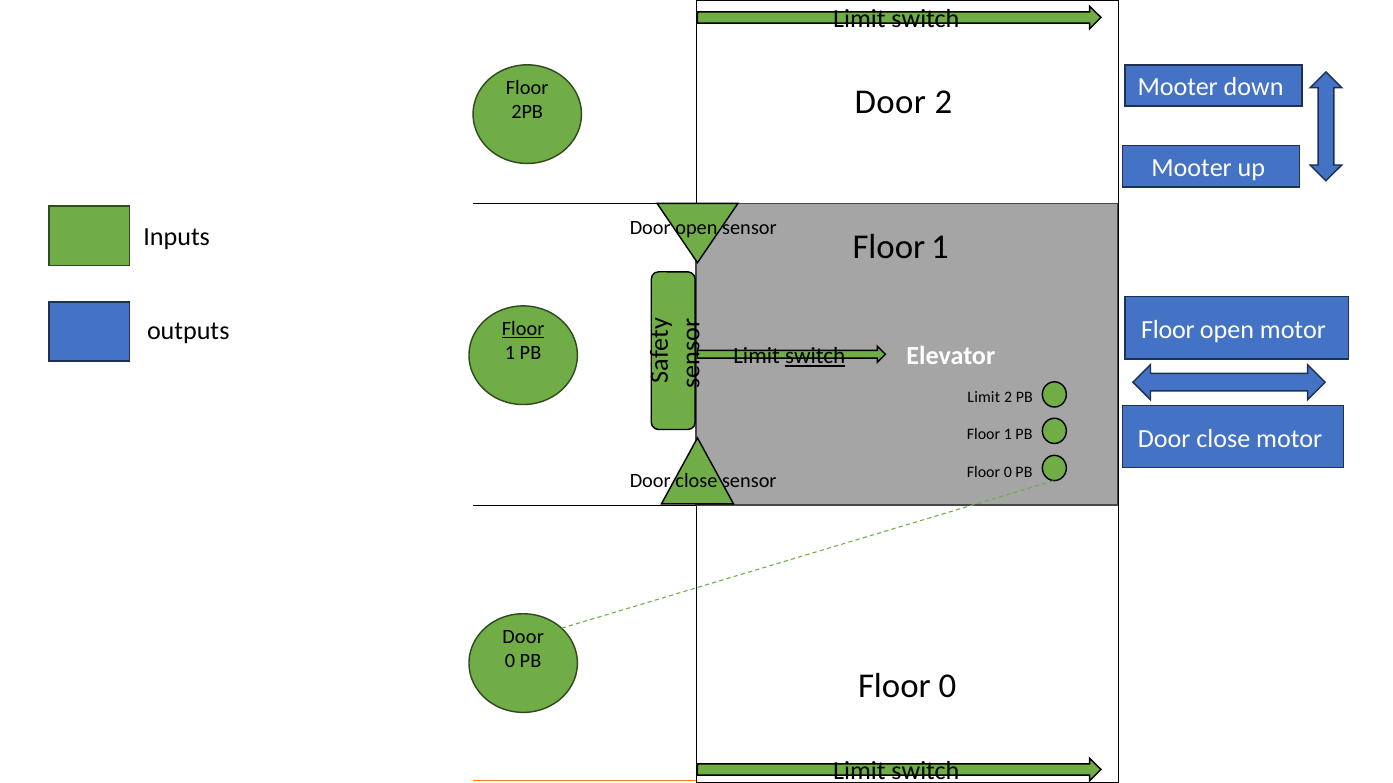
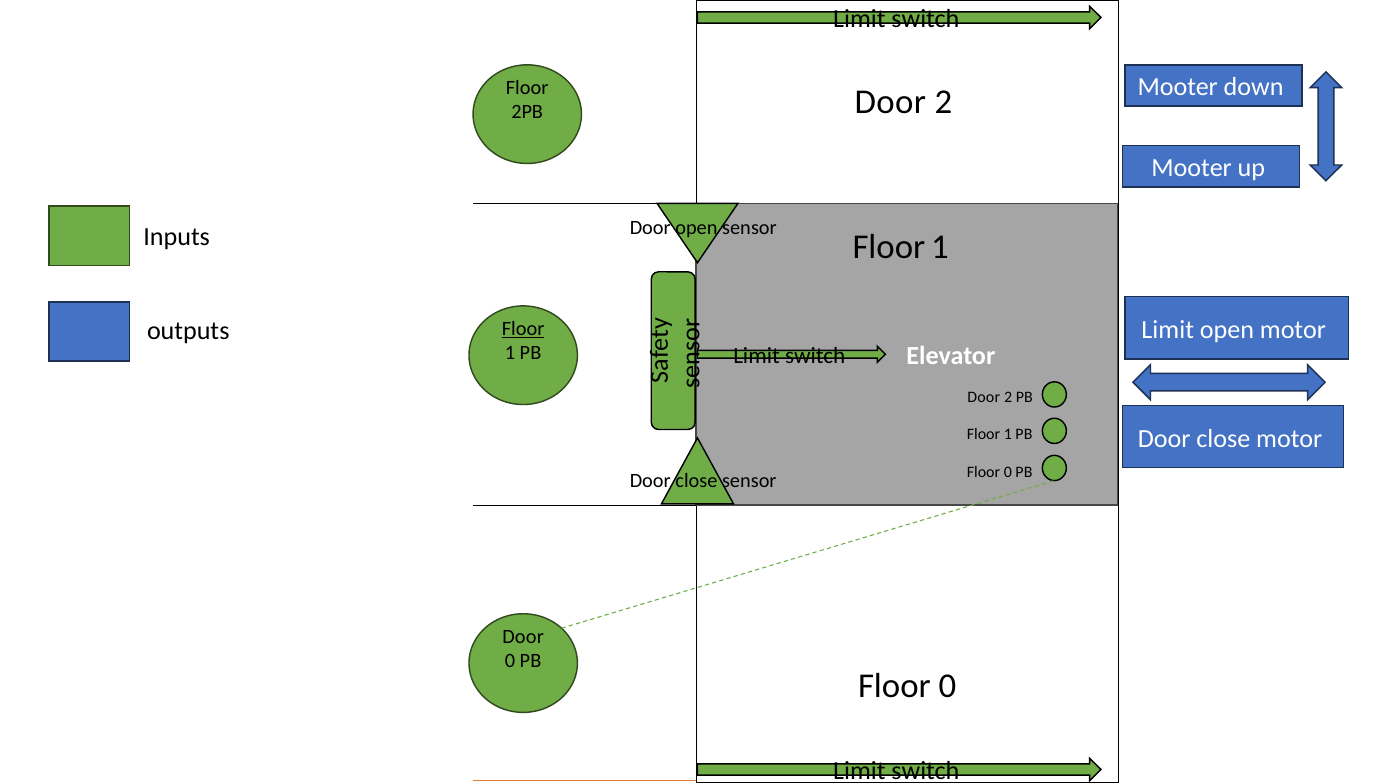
Floor: Floor -> Limit (1168, 330)
switch underline: present -> none (815, 356)
Limit: Limit -> Door (984, 397)
